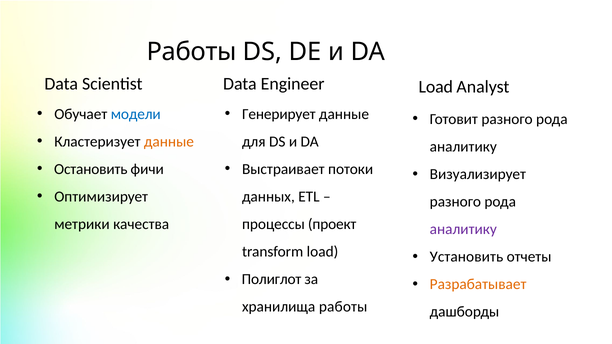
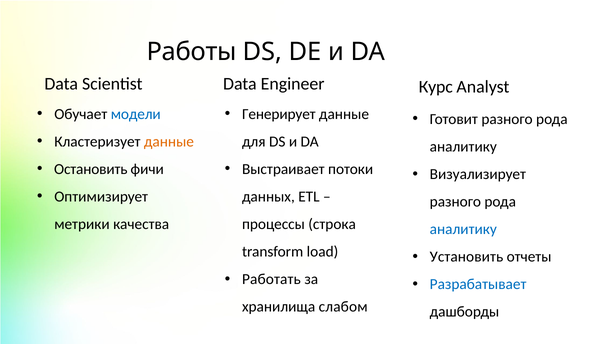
Engineer Load: Load -> Курс (436, 87)
проект: проект -> строка (332, 224)
аналитику colour: purple -> blue (463, 230)
Полиглот: Полиглот -> Работать (271, 280)
Разрабатывает colour: orange -> blue (478, 285)
хранилища работы: работы -> слабом (343, 307)
